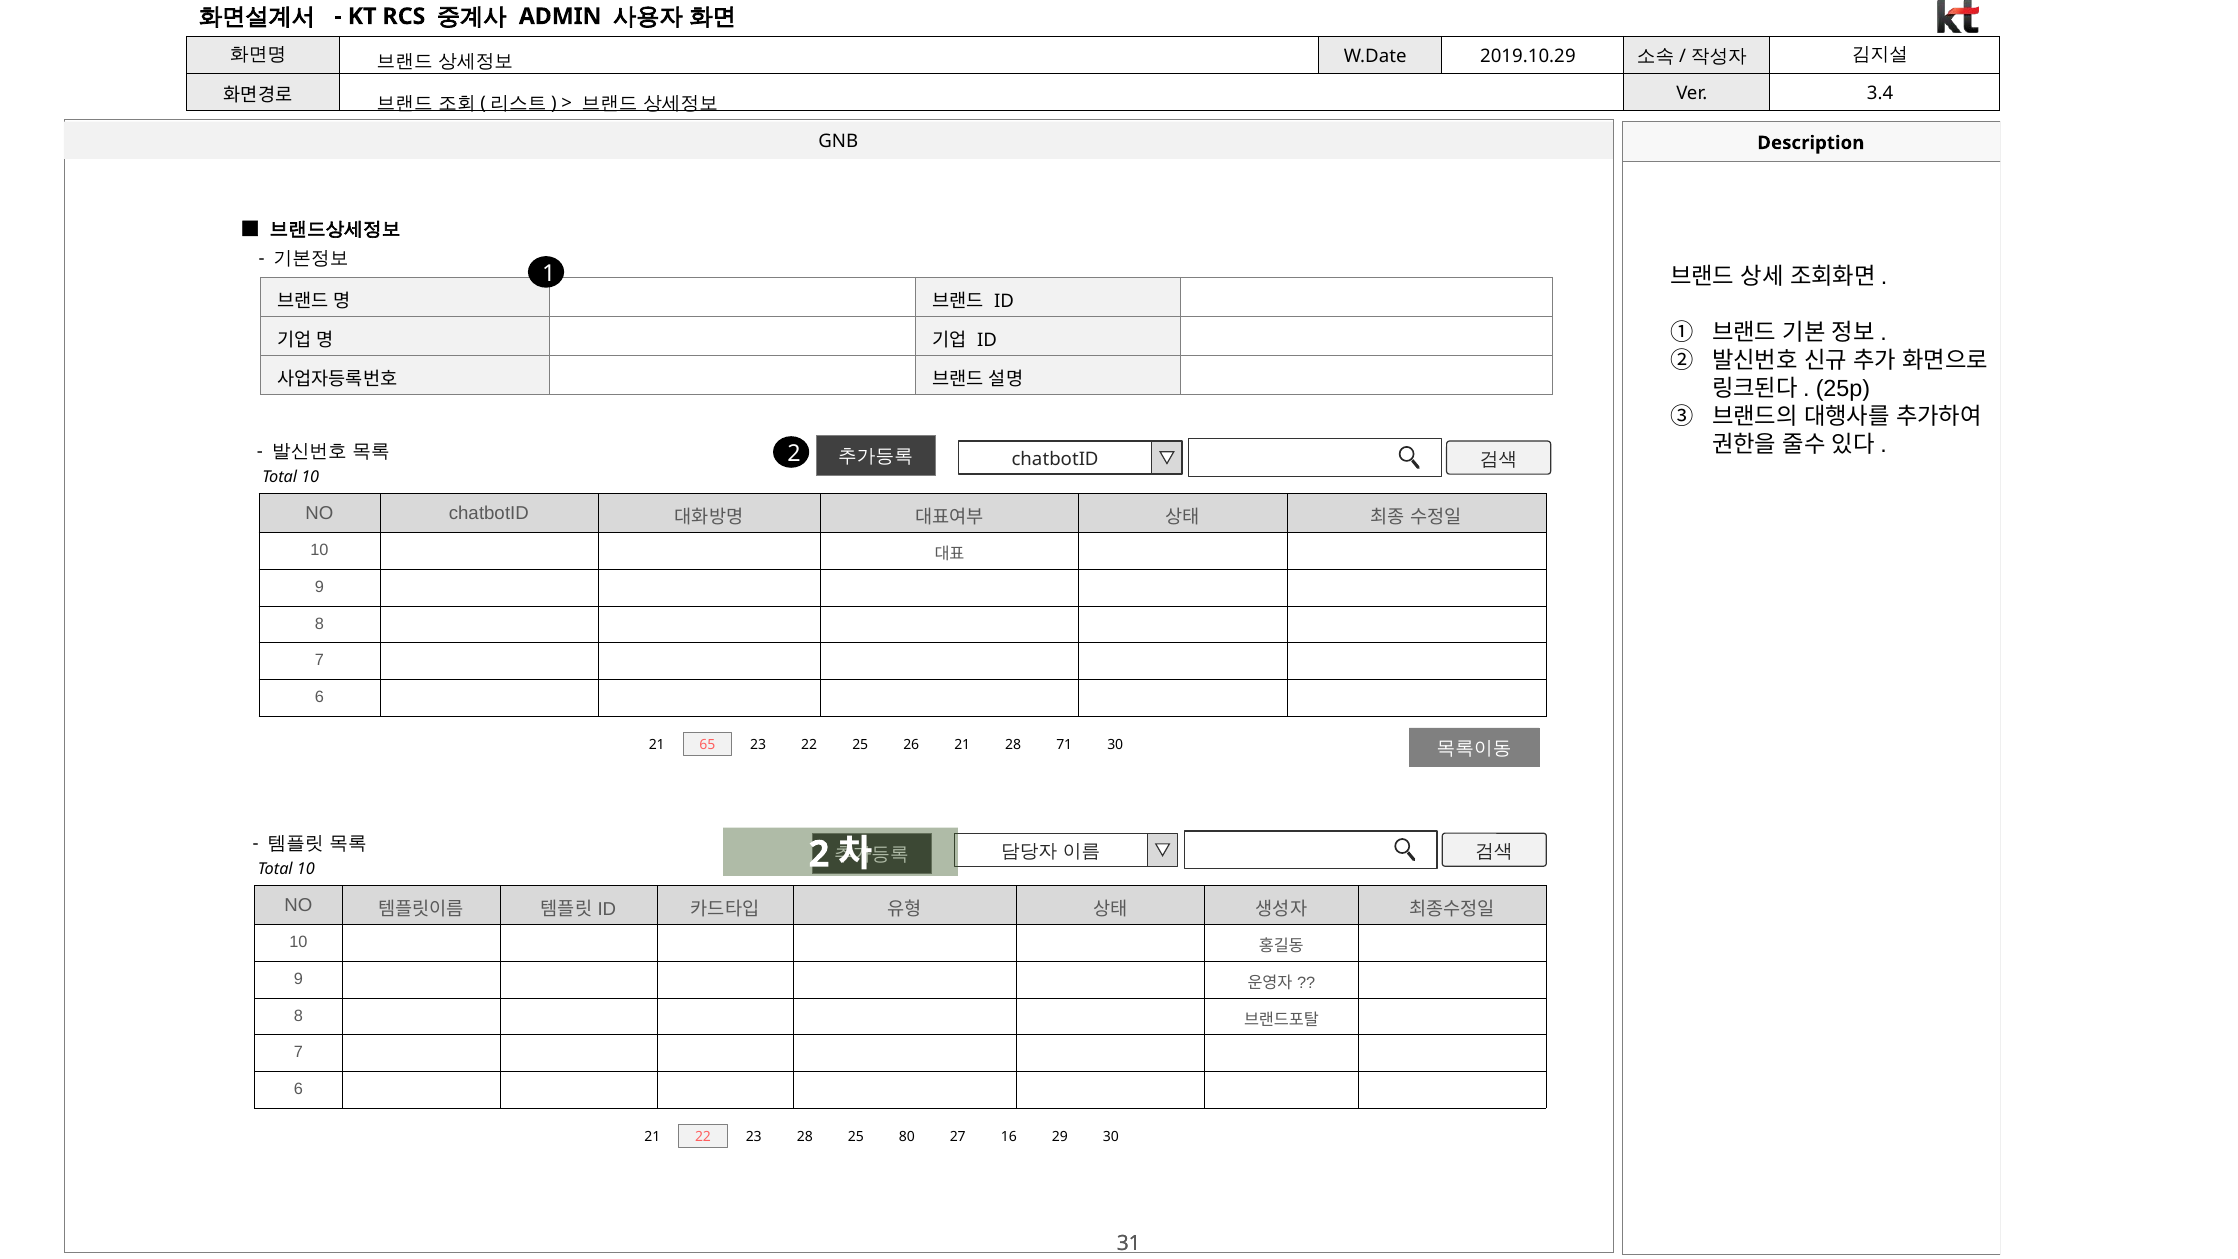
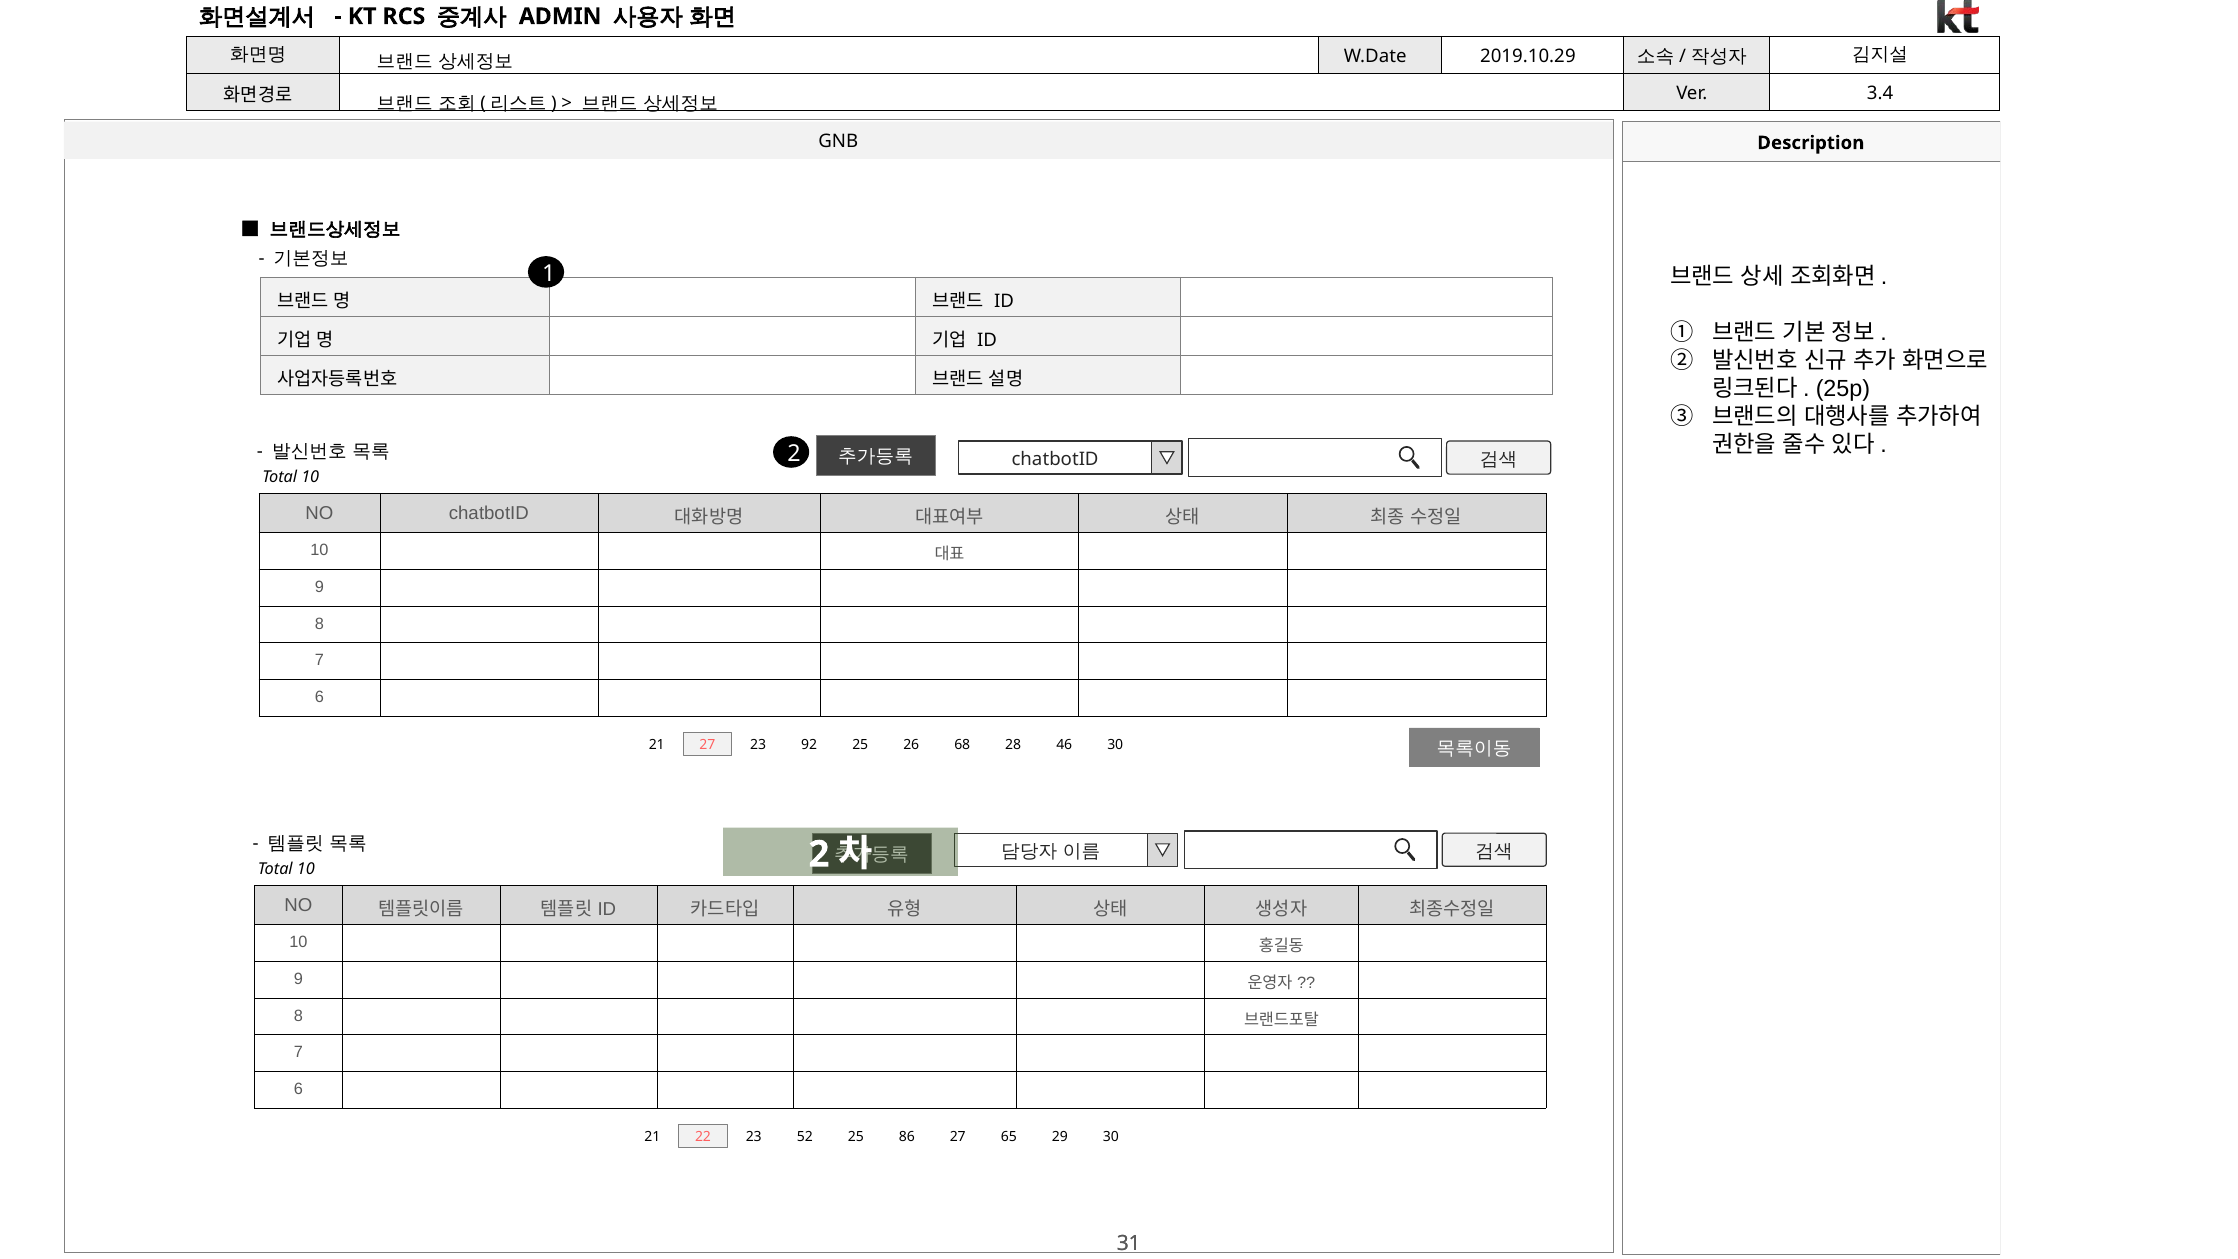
21 65: 65 -> 27 (707, 745)
23 22: 22 -> 92 (809, 745)
26 21: 21 -> 68 (962, 745)
71: 71 -> 46 (1064, 745)
23 28: 28 -> 52 (805, 1137)
80: 80 -> 86 (907, 1137)
16: 16 -> 65 (1009, 1137)
